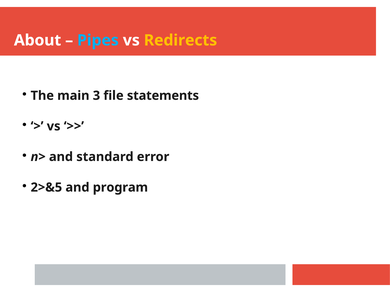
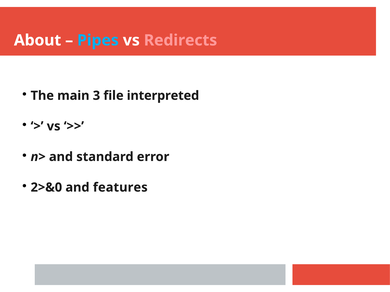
Redirects colour: yellow -> pink (181, 40)
statements: statements -> interpreted (163, 96)
2>&5: 2>&5 -> 2>&0 (46, 188)
program: program -> features (120, 188)
